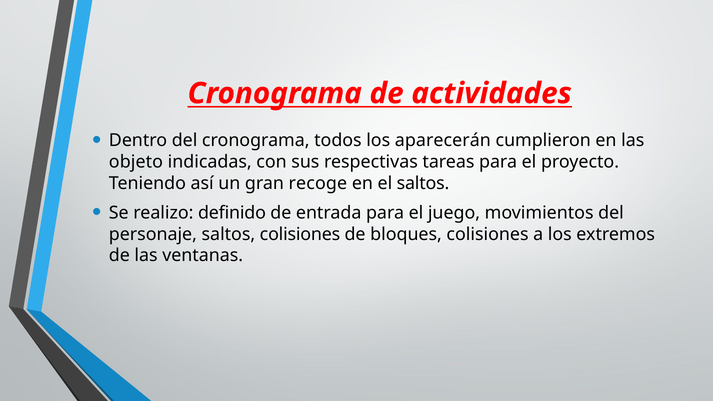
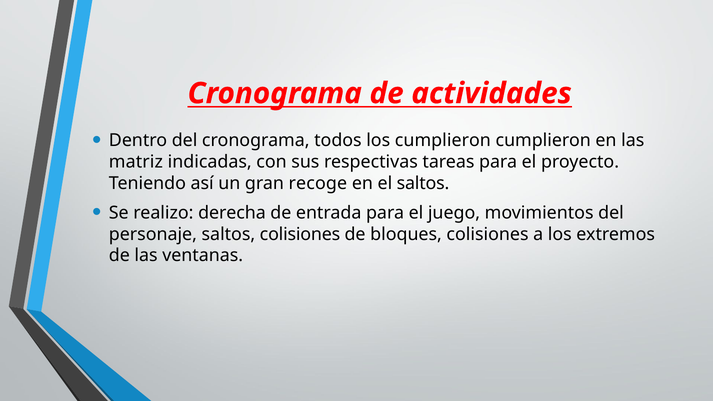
los aparecerán: aparecerán -> cumplieron (443, 141)
objeto: objeto -> matriz (136, 162)
definido: definido -> derecha (232, 213)
